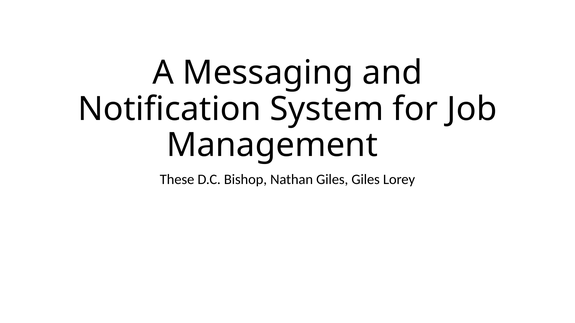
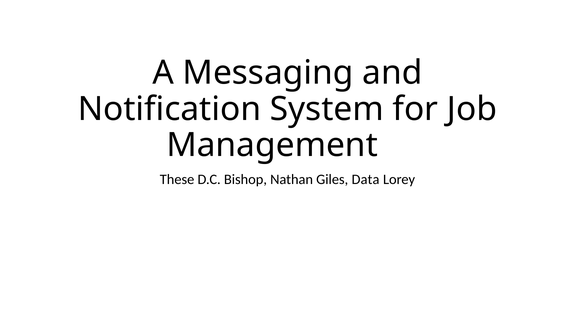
Giles Giles: Giles -> Data (366, 180)
